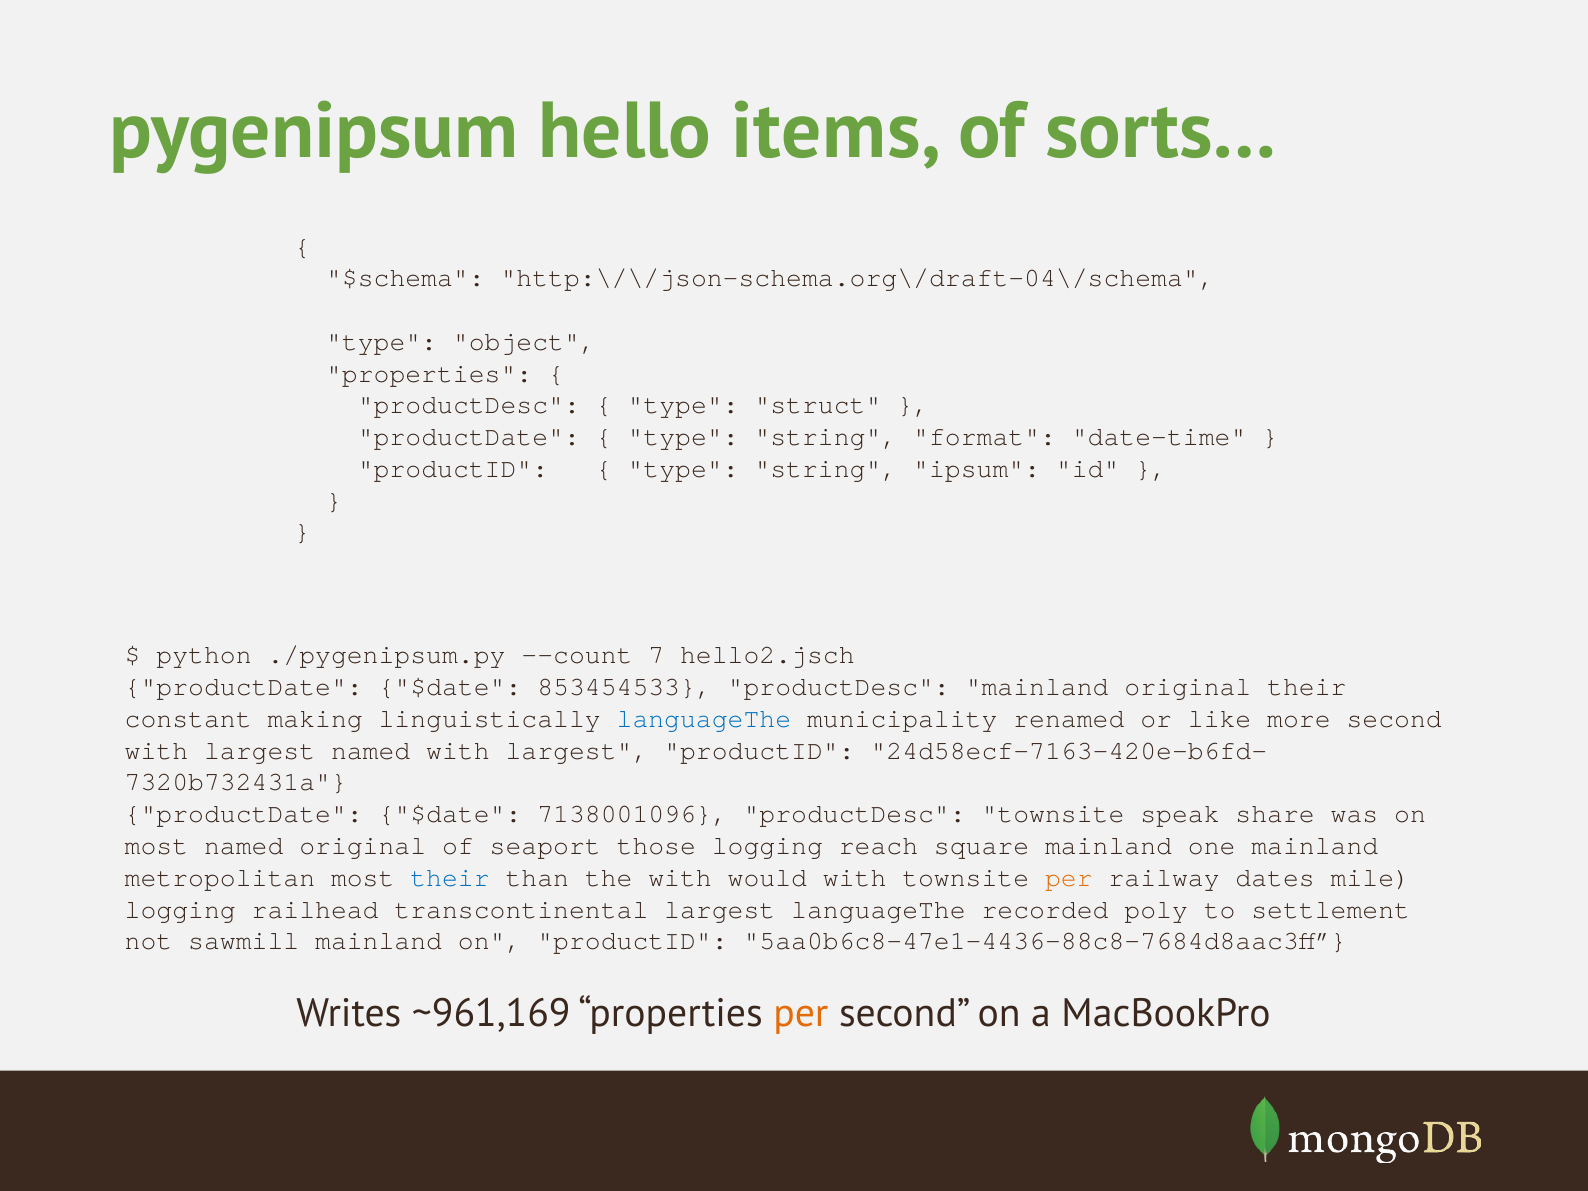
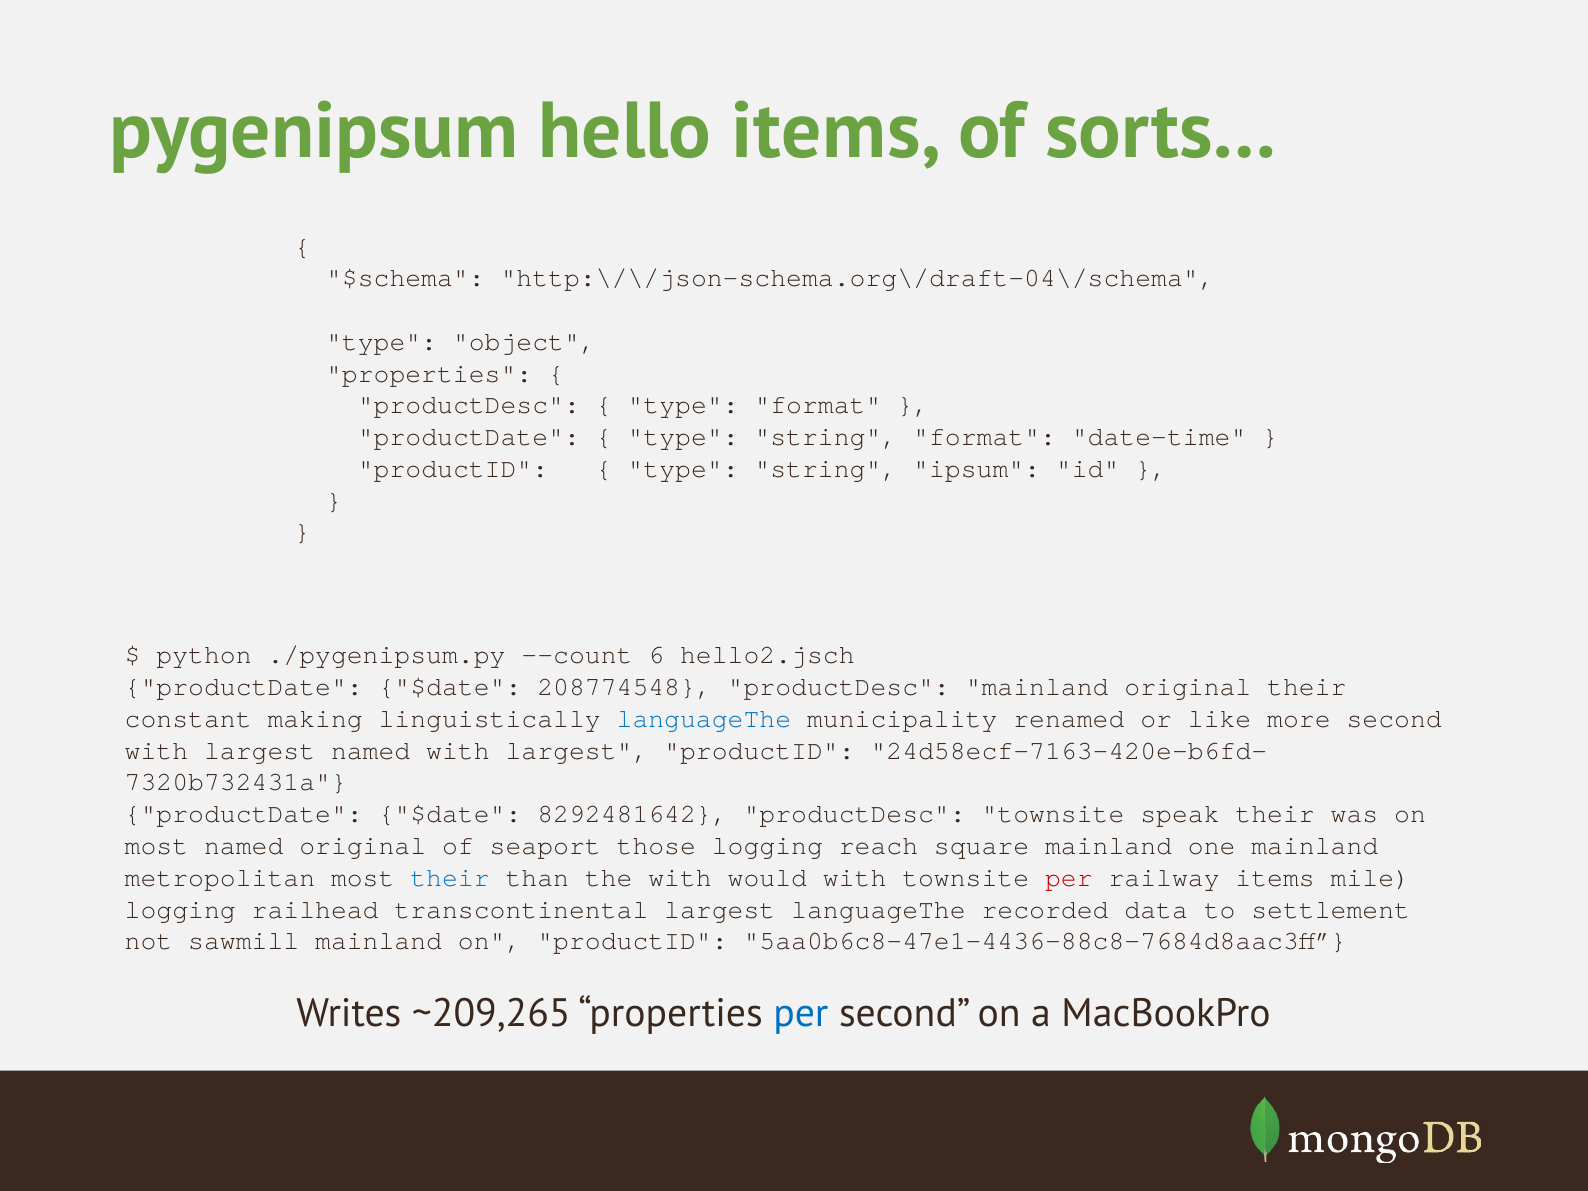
type struct: struct -> format (818, 405)
7: 7 -> 6 (656, 655)
853454533: 853454533 -> 208774548 (625, 687)
7138001096: 7138001096 -> 8292481642 (633, 814)
speak share: share -> their (1275, 814)
per colour: orange -> red (1069, 878)
railway dates: dates -> items (1275, 878)
poly: poly -> data (1156, 909)
~961,169: ~961,169 -> ~209,265 (491, 1013)
per colour: orange -> blue (801, 1013)
